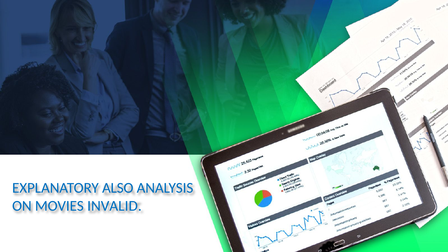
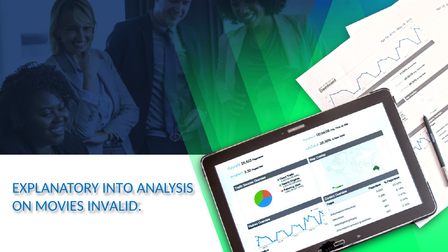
ALSO: ALSO -> INTO (118, 188)
